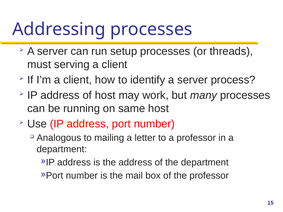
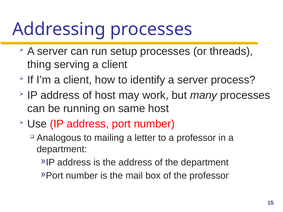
must: must -> thing (39, 64)
